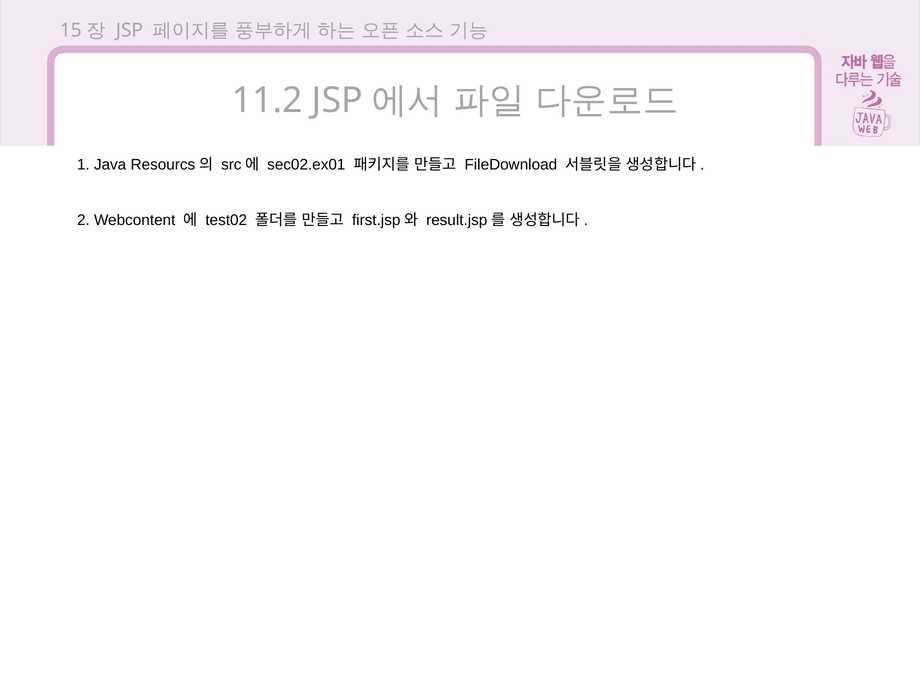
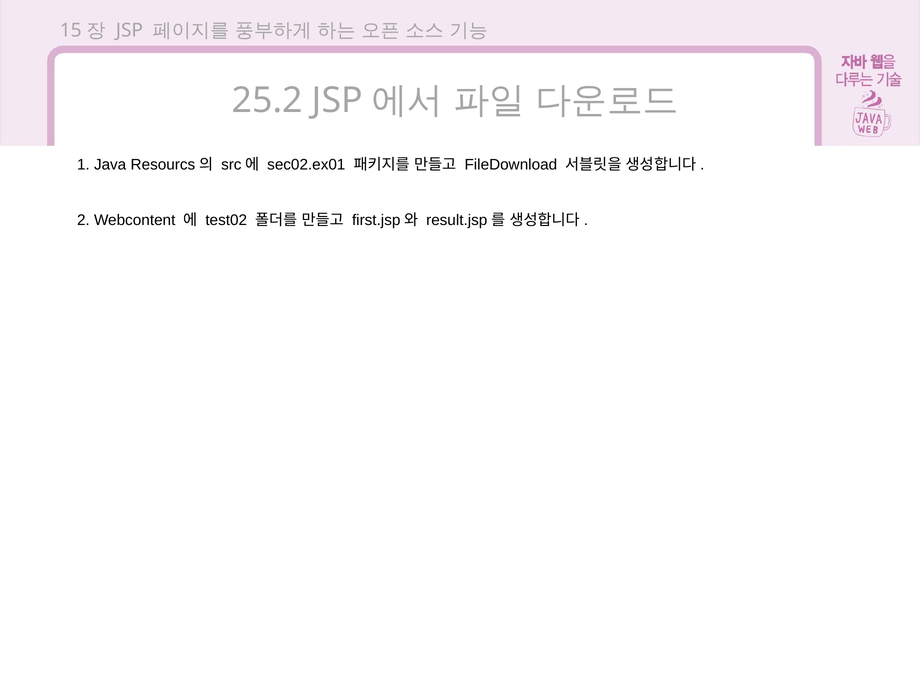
11.2: 11.2 -> 25.2 (267, 100)
